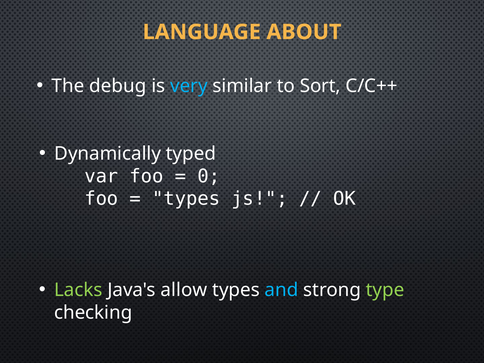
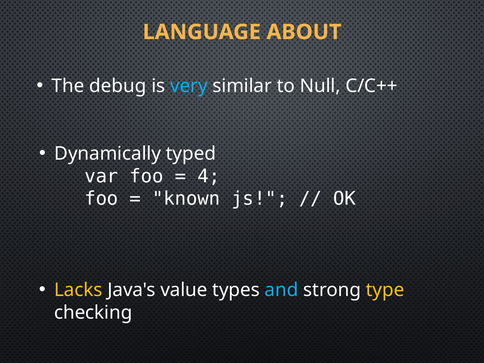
Sort: Sort -> Null (320, 86)
0: 0 -> 4 (209, 176)
types: types -> known (186, 199)
Lacks colour: light green -> yellow (78, 290)
allow: allow -> value (184, 290)
type colour: light green -> yellow (385, 290)
